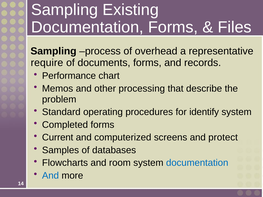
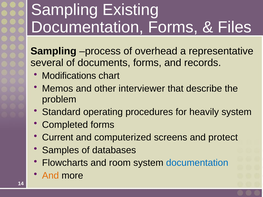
require: require -> several (47, 63)
Performance: Performance -> Modifications (69, 76)
processing: processing -> interviewer (142, 89)
identify: identify -> heavily (204, 112)
And colour: blue -> orange (50, 176)
